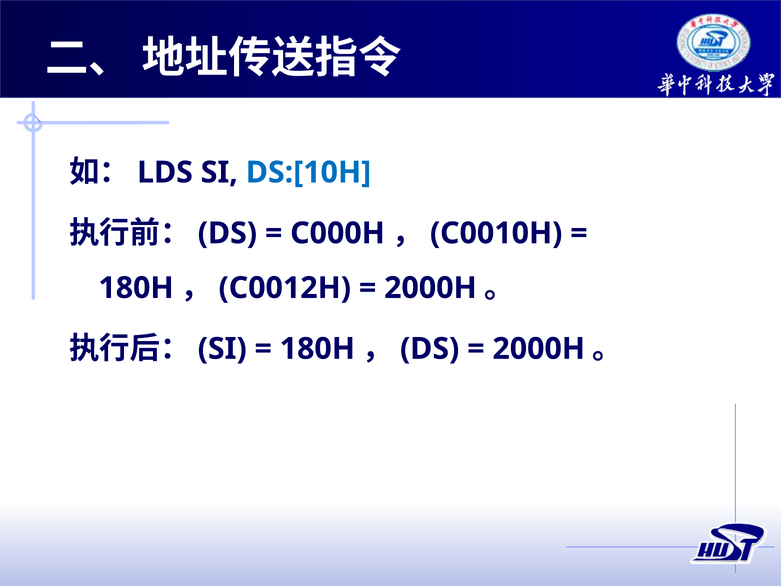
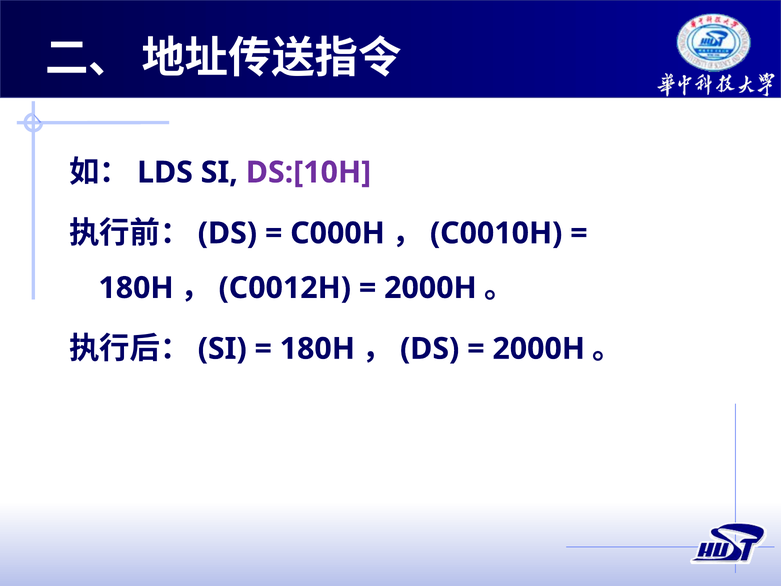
DS:[10H colour: blue -> purple (308, 172)
